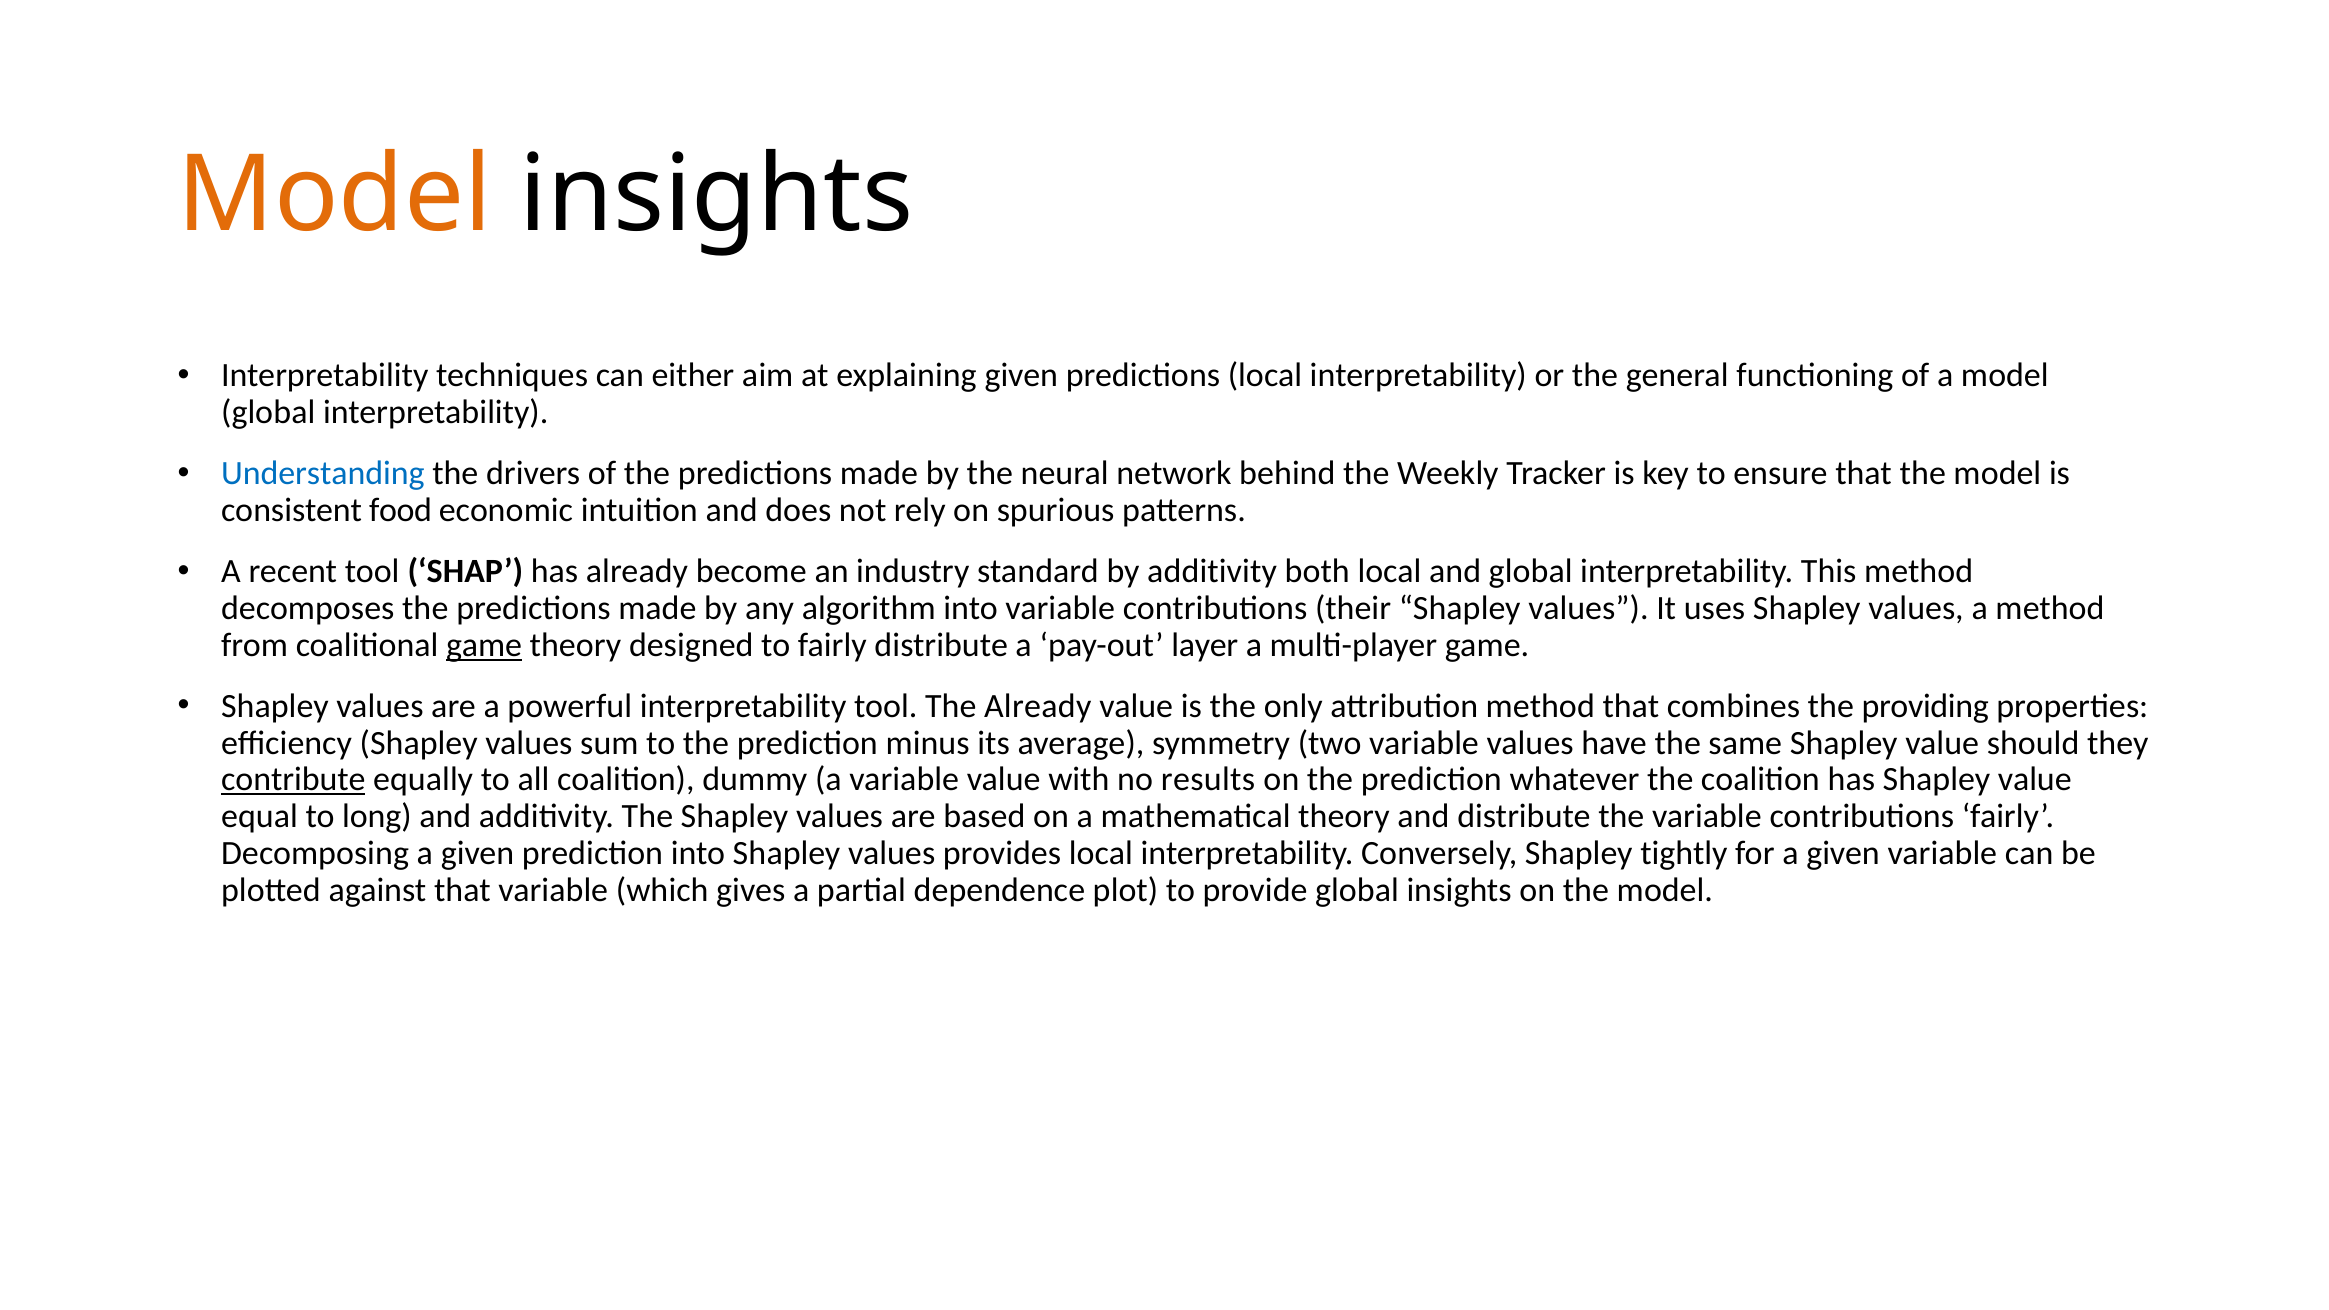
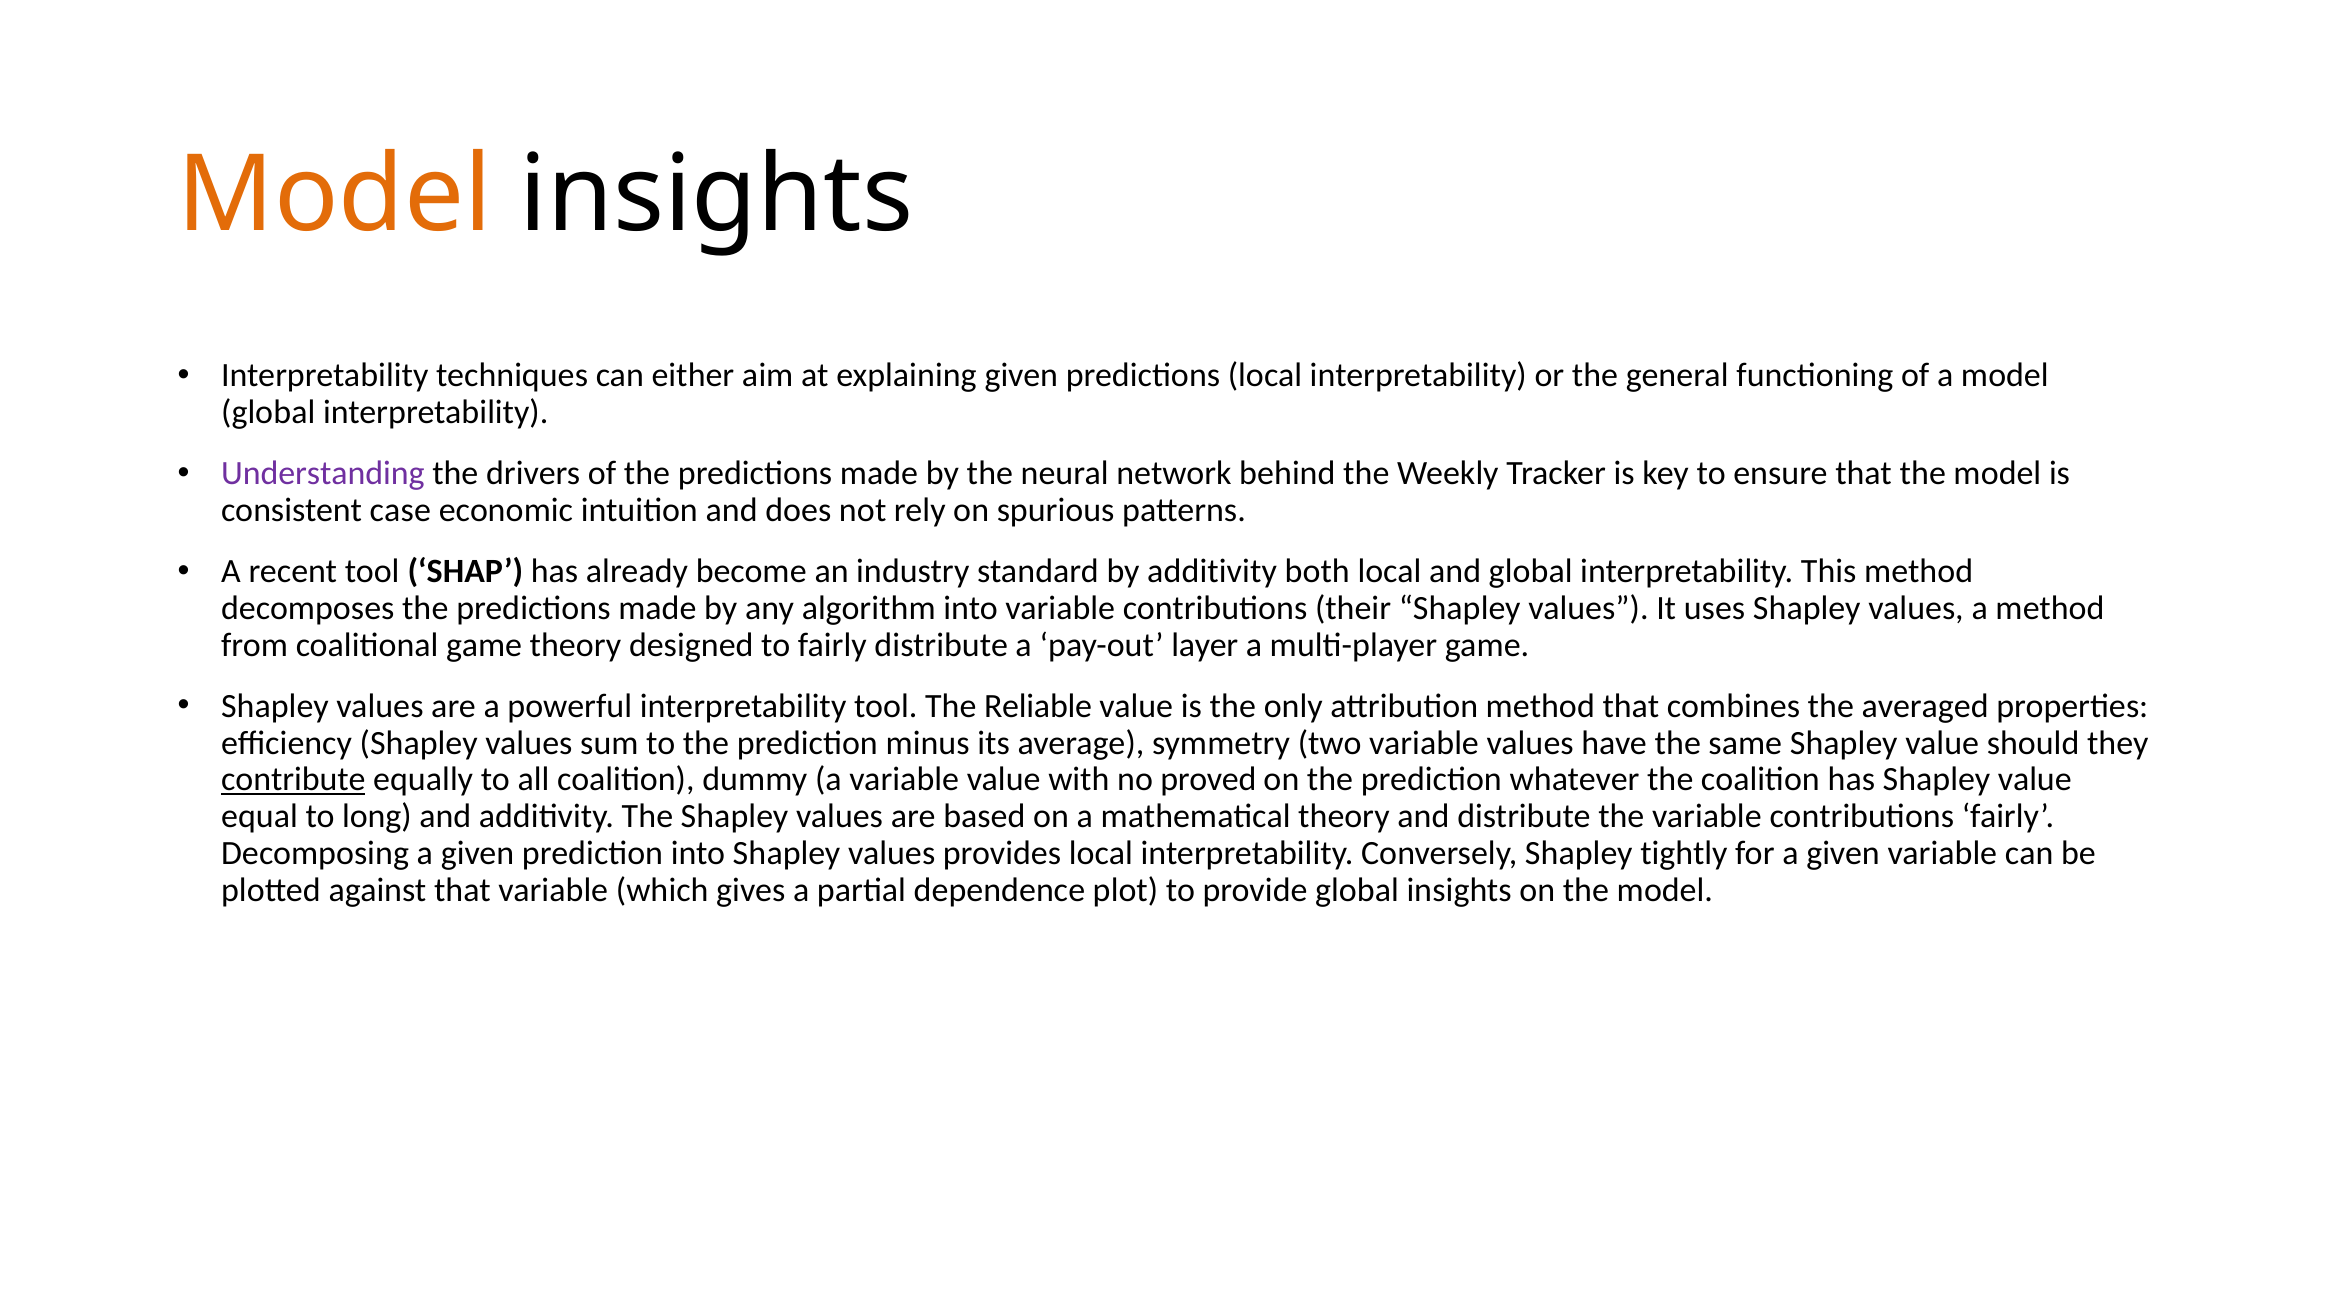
Understanding colour: blue -> purple (323, 474)
food: food -> case (400, 510)
game underline: present -> none (484, 645)
The Already: Already -> Reliable (1038, 706)
providing: providing -> averaged (1925, 706)
results: results -> proved (1208, 780)
